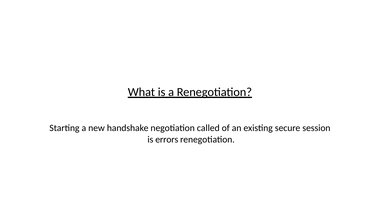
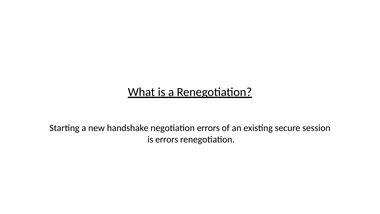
negotiation called: called -> errors (208, 128)
